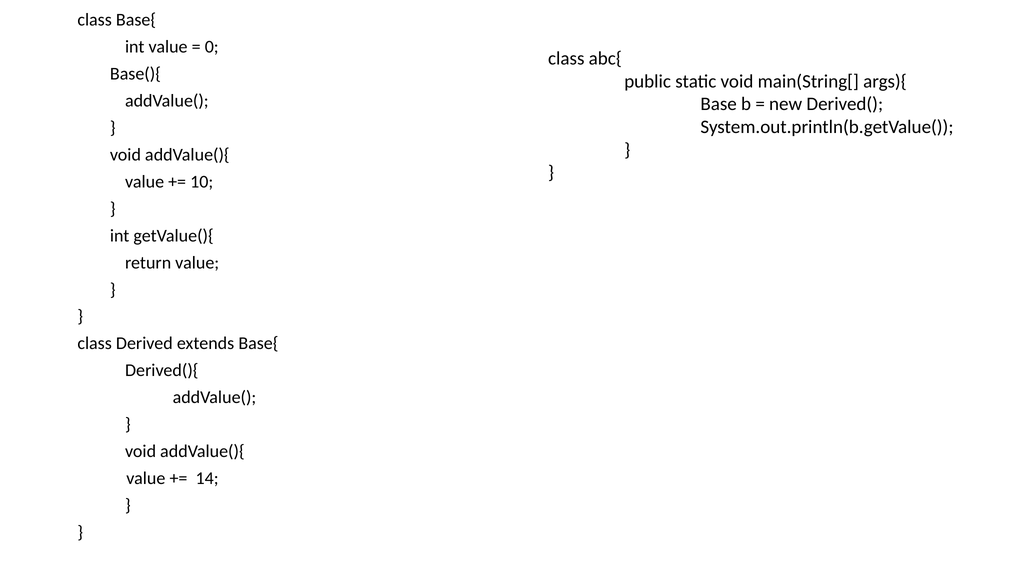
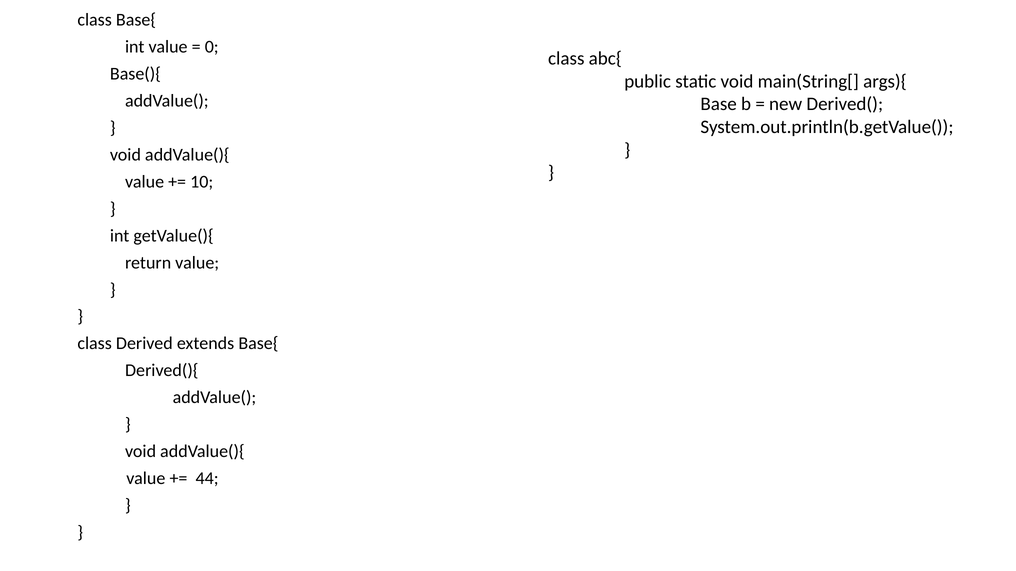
14: 14 -> 44 (207, 479)
